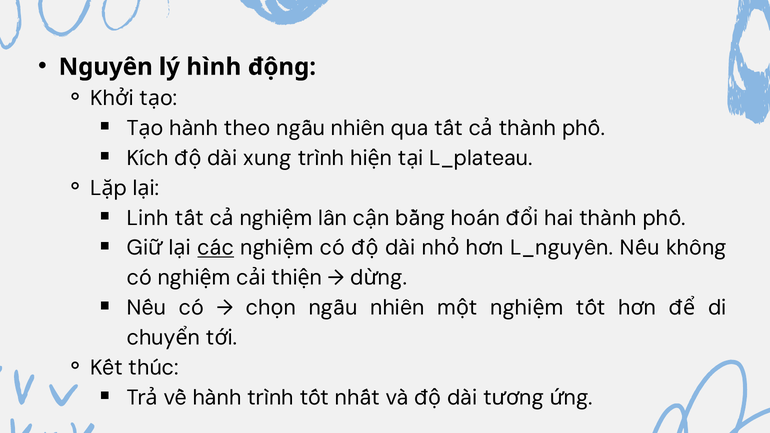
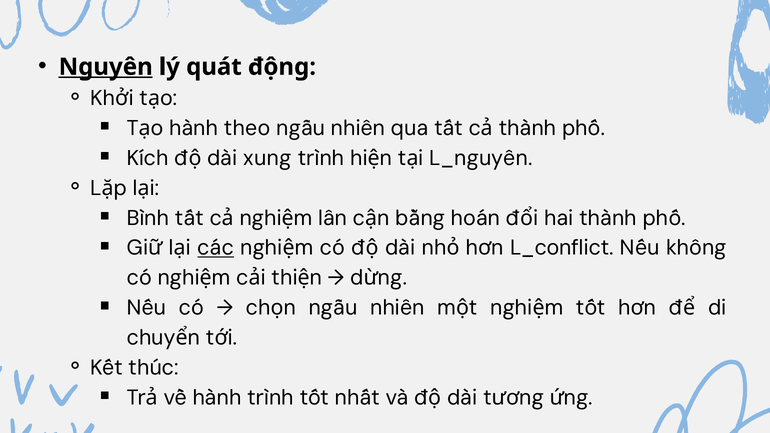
Nguyên underline: none -> present (106, 67)
hình: hình -> quát (214, 67)
L_plateau: L_plateau -> L_nguyên (481, 158)
Linh: Linh -> Bình (148, 218)
L_nguyên: L_nguyên -> L_conflict (562, 248)
